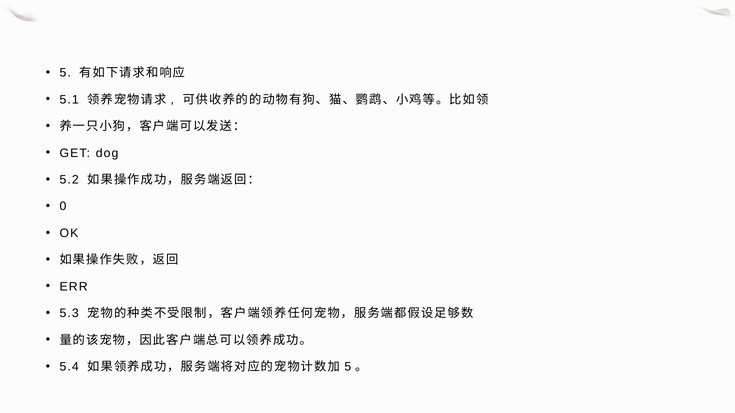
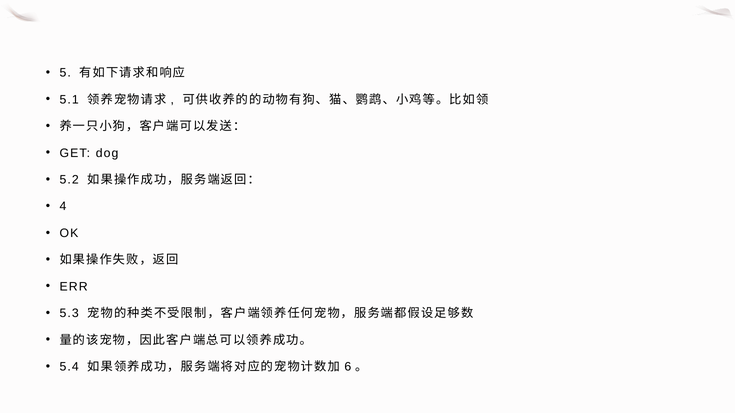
0: 0 -> 4 (63, 207)
5: 5 -> 6 (348, 367)
